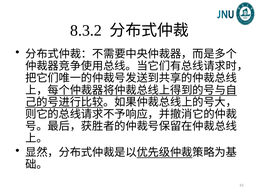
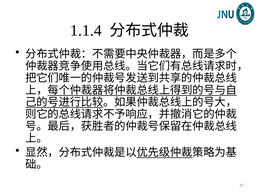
8.3.2: 8.3.2 -> 1.1.4 (86, 30)
